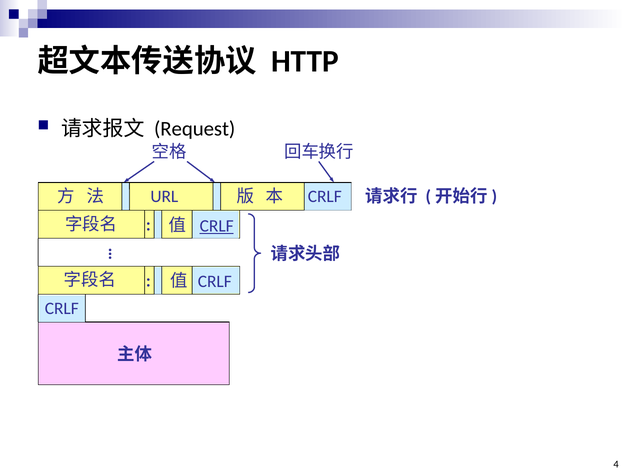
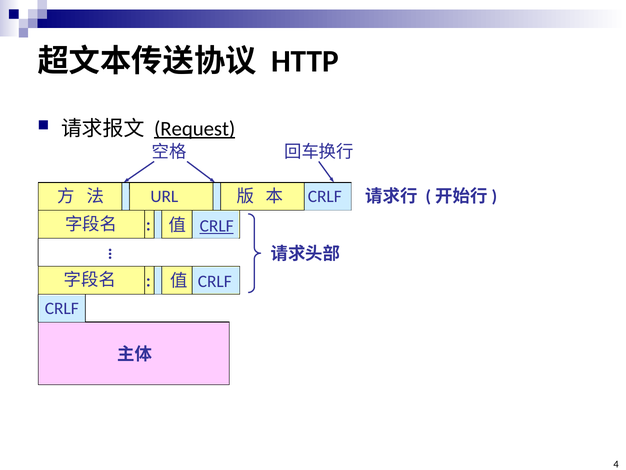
Request underline: none -> present (195, 129)
